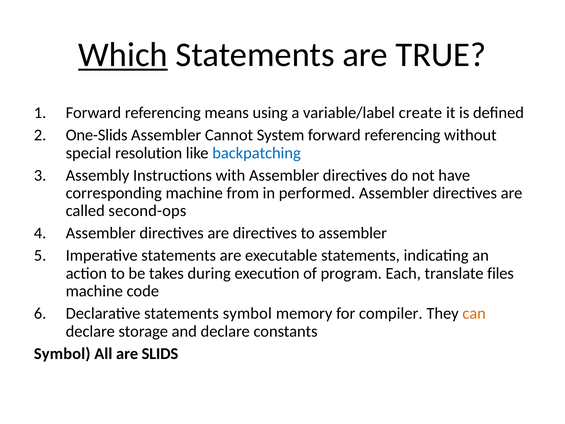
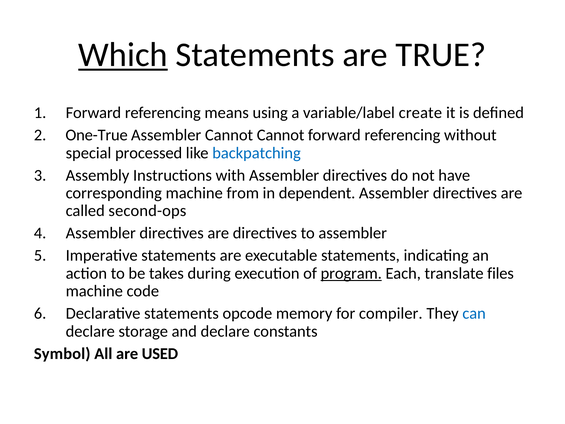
One-Slids: One-Slids -> One-True (97, 135)
Cannot System: System -> Cannot (281, 135)
resolution: resolution -> processed (149, 153)
performed: performed -> dependent (317, 193)
program underline: none -> present (351, 273)
statements symbol: symbol -> opcode (247, 313)
can colour: orange -> blue (474, 313)
SLIDS: SLIDS -> USED (160, 353)
